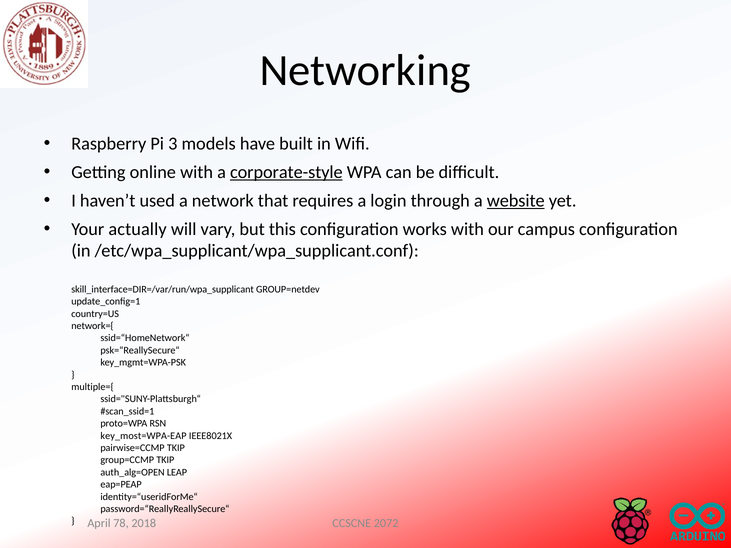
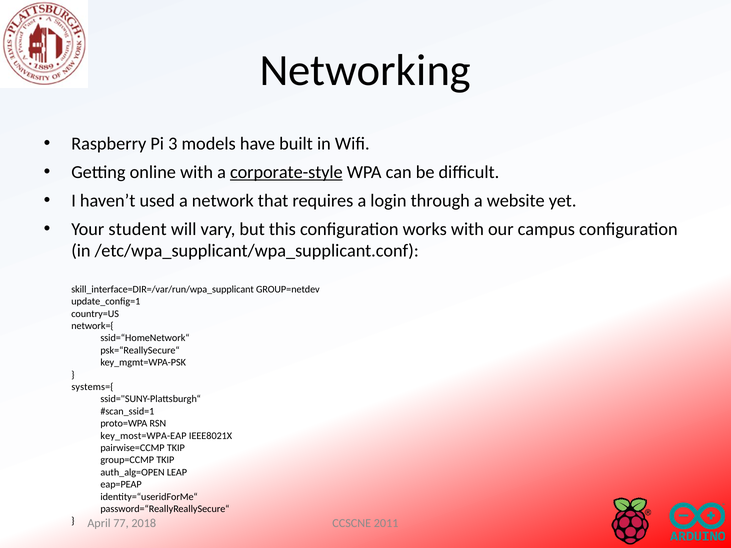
website underline: present -> none (516, 201)
actually: actually -> student (138, 229)
multiple={: multiple={ -> systems={ (92, 387)
78: 78 -> 77 (121, 524)
2072: 2072 -> 2011 (386, 523)
